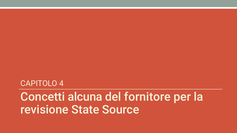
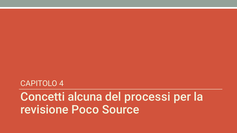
fornitore: fornitore -> processi (147, 97)
State: State -> Poco (85, 110)
